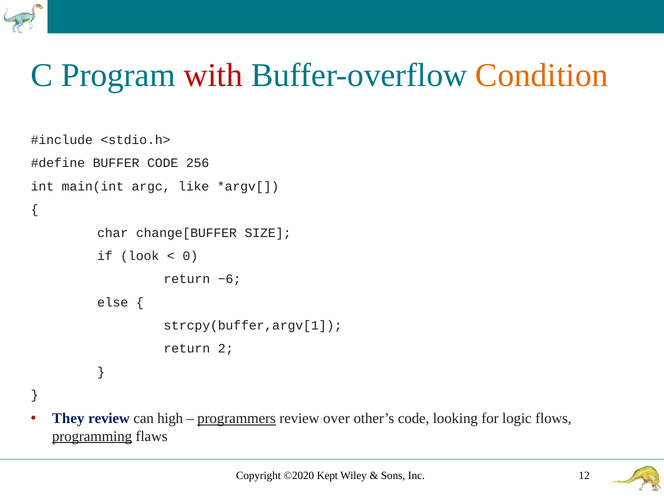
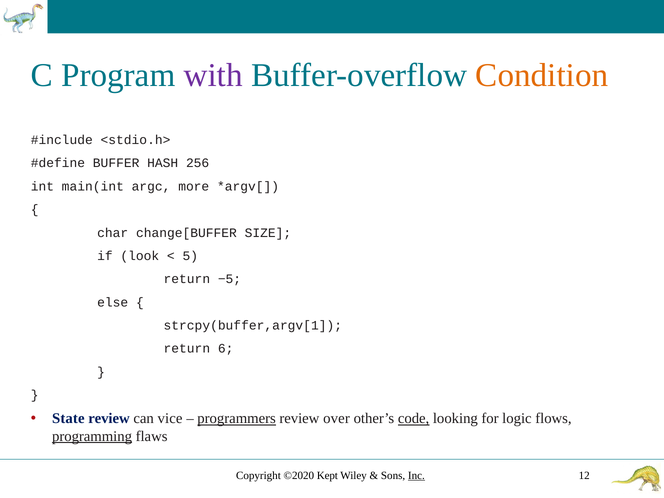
with colour: red -> purple (213, 75)
BUFFER CODE: CODE -> HASH (163, 163)
like: like -> more (194, 186)
0: 0 -> 5 (190, 256)
−6: −6 -> −5 (229, 279)
2: 2 -> 6 (226, 349)
They: They -> State (68, 419)
high: high -> vice (170, 419)
code underline: none -> present (414, 419)
Inc underline: none -> present (416, 476)
